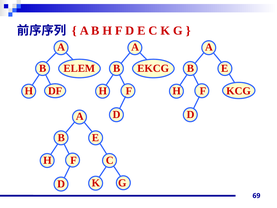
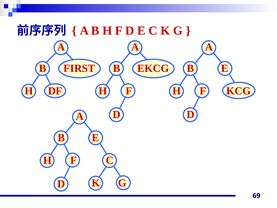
ELEM: ELEM -> FIRST (79, 68)
